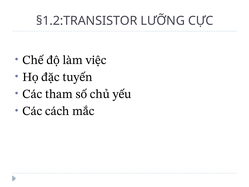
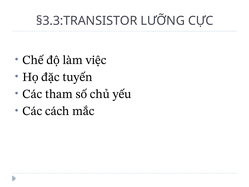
§1.2:TRANSISTOR: §1.2:TRANSISTOR -> §3.3:TRANSISTOR (87, 21)
